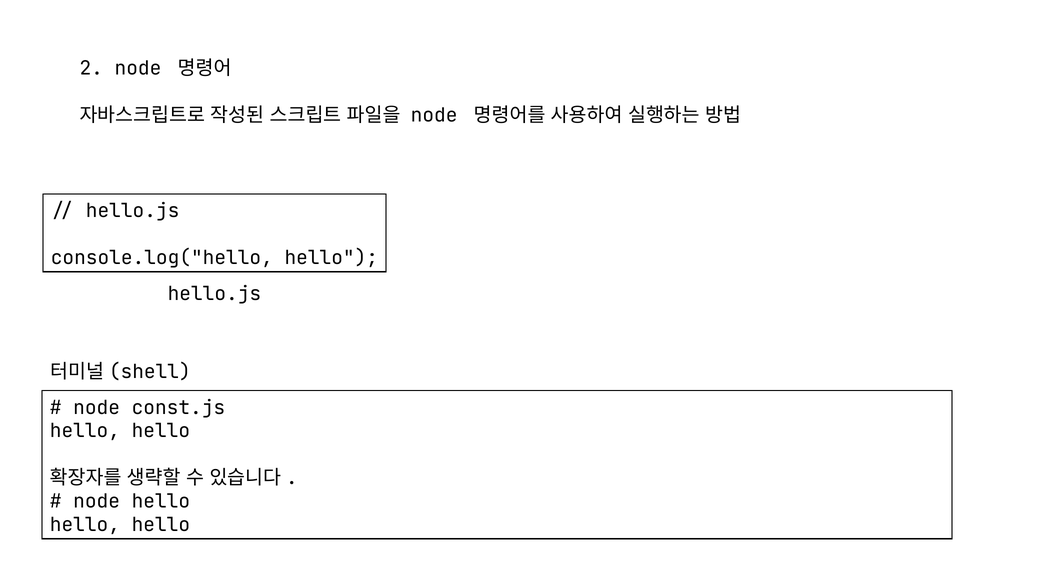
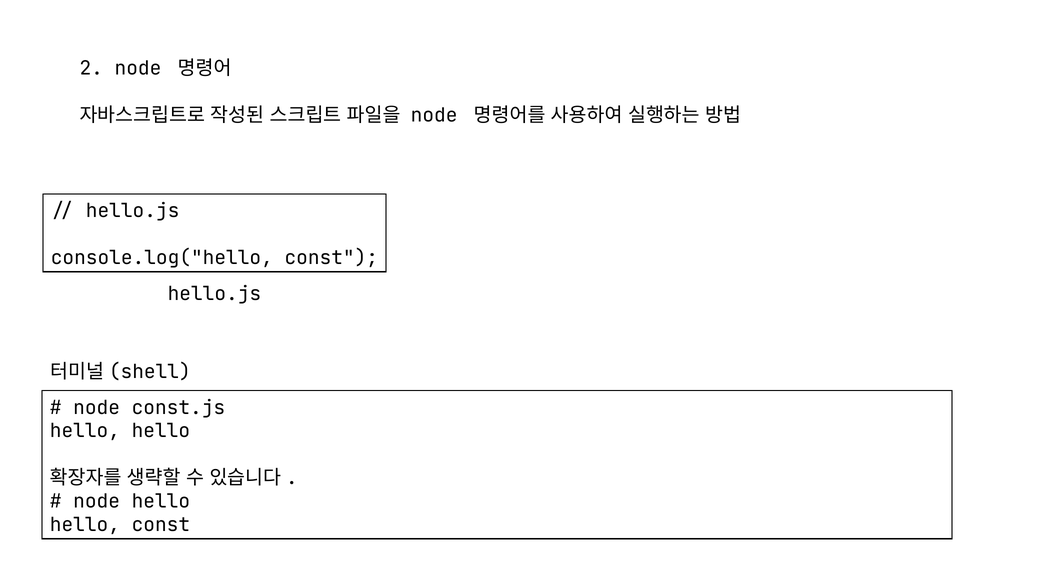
console.log("hello hello: hello -> const (331, 257)
hello: hello -> const (161, 524)
